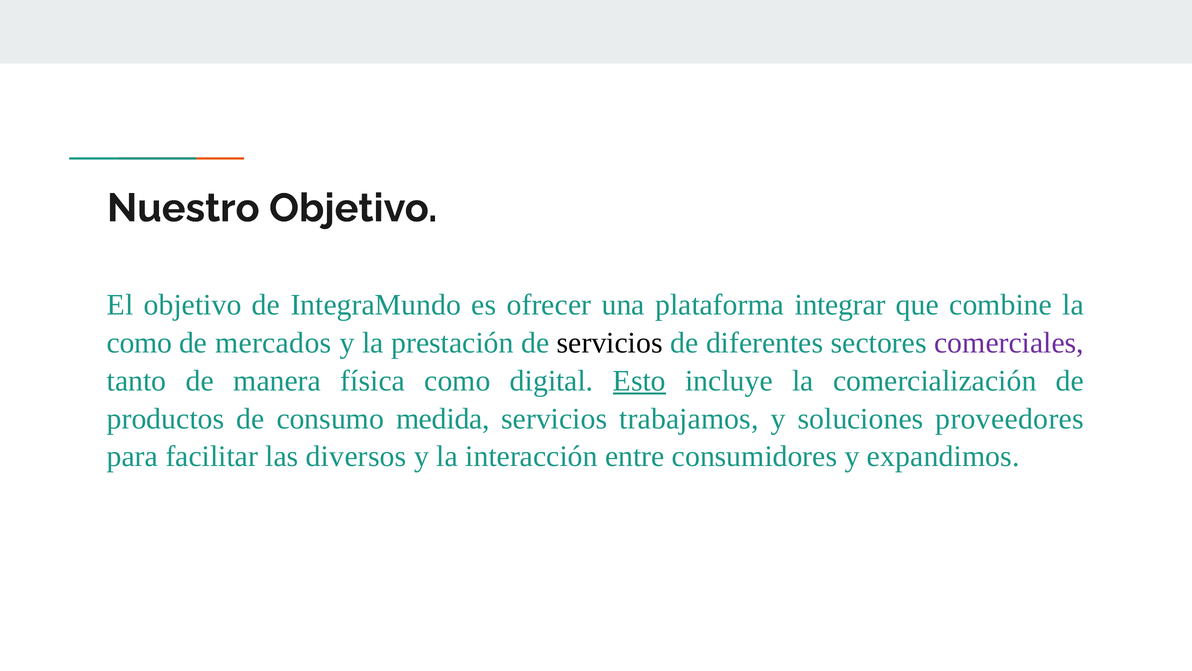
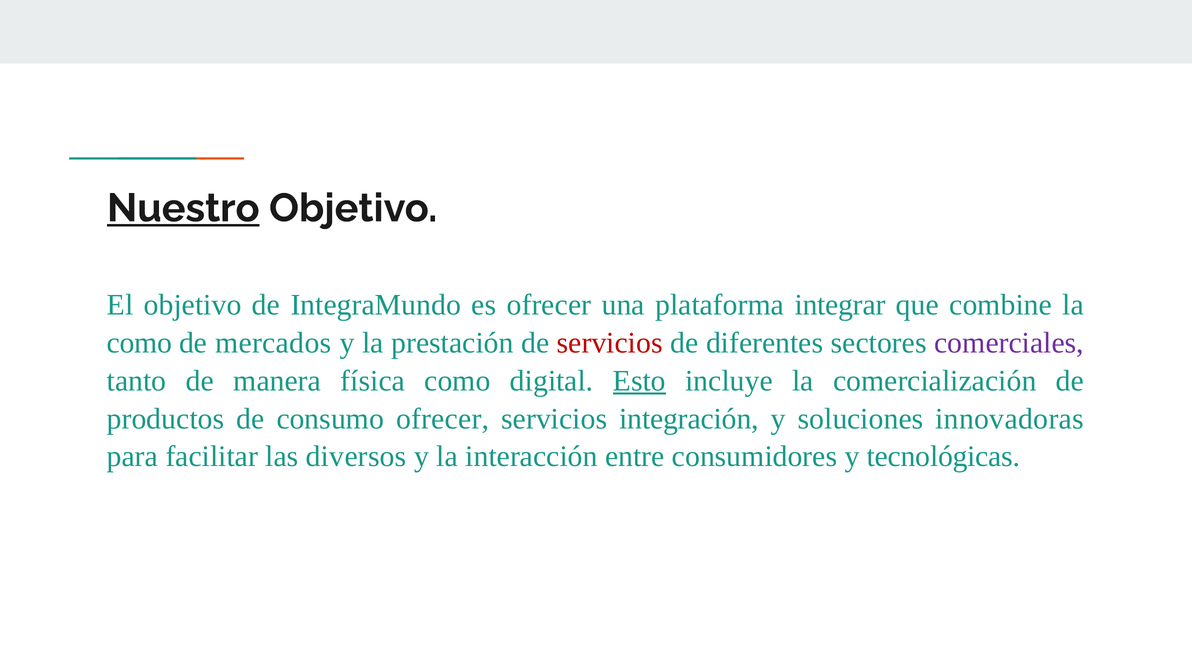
Nuestro underline: none -> present (183, 208)
servicios colour: black -> red (610, 343)
consumo medida: medida -> ofrecer (443, 418)
trabajamos: trabajamos -> integración (689, 418)
proveedores: proveedores -> innovadoras (1010, 418)
expandimos: expandimos -> tecnológicas (943, 456)
